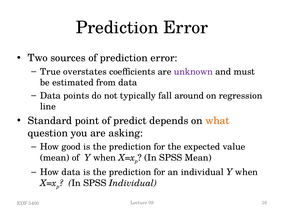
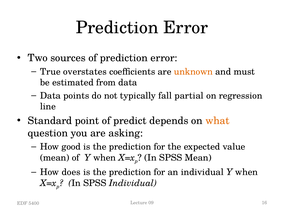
unknown colour: purple -> orange (193, 72)
around: around -> partial (189, 96)
How data: data -> does (71, 172)
